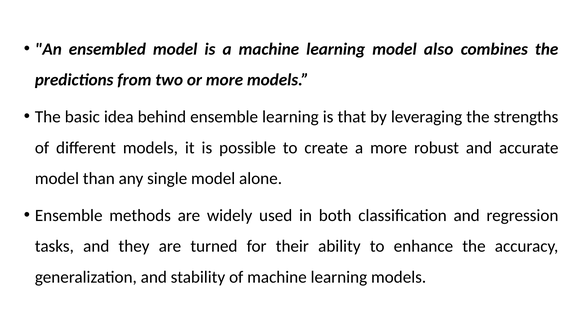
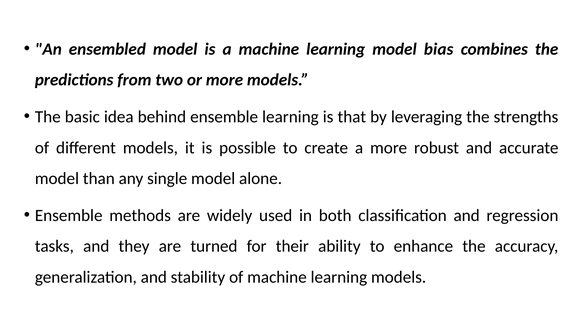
also: also -> bias (439, 49)
